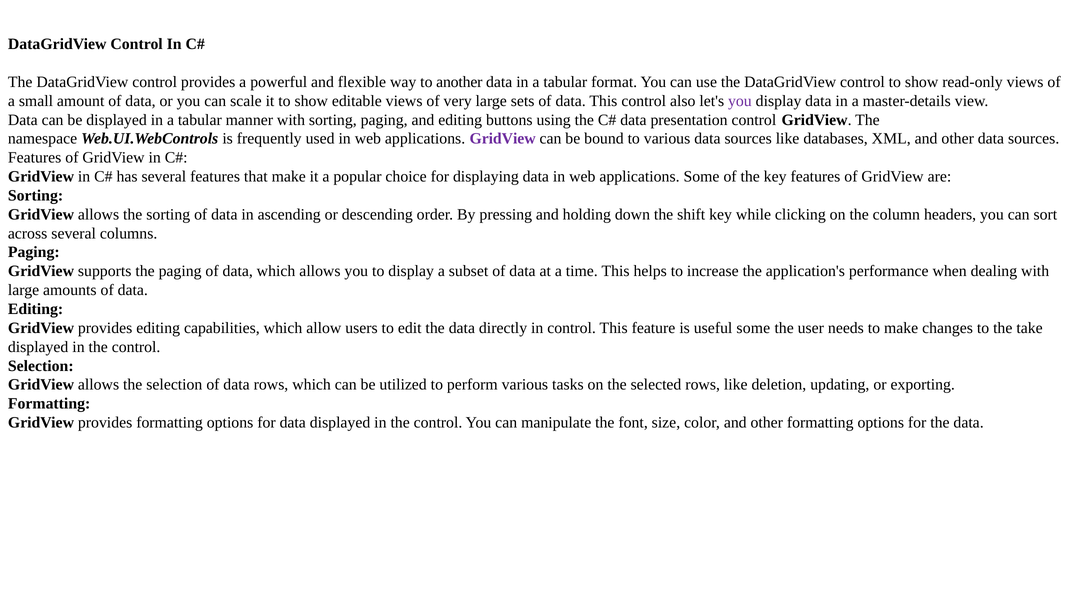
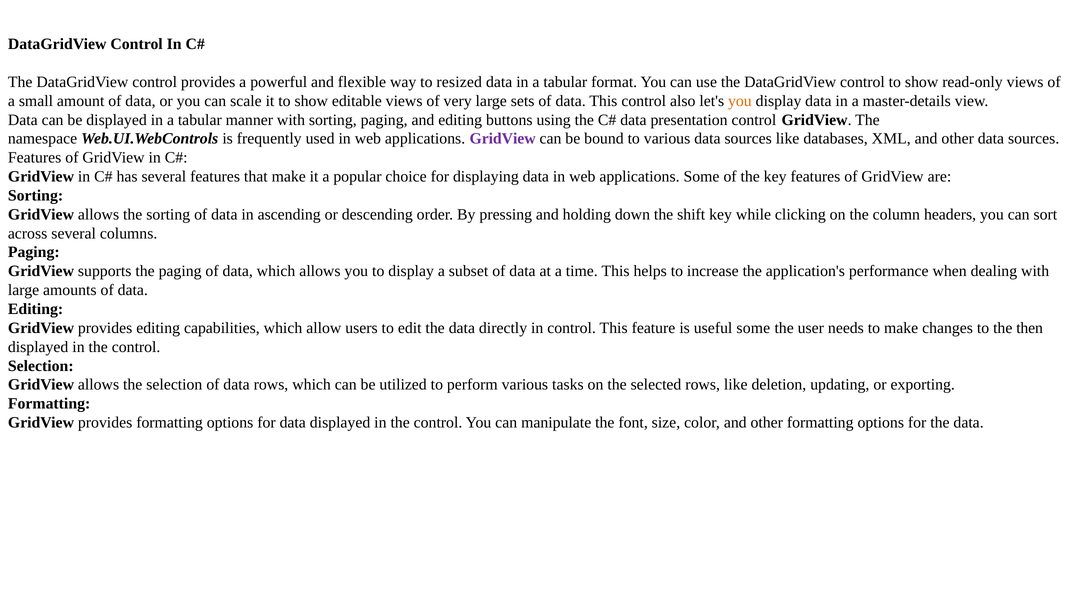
another: another -> resized (459, 82)
you colour: purple -> orange (740, 101)
take: take -> then (1030, 328)
